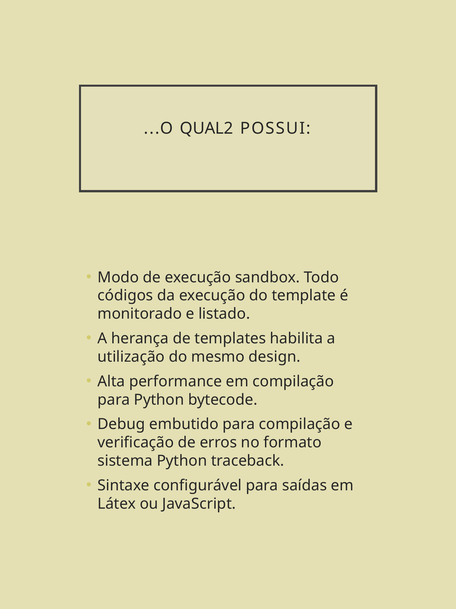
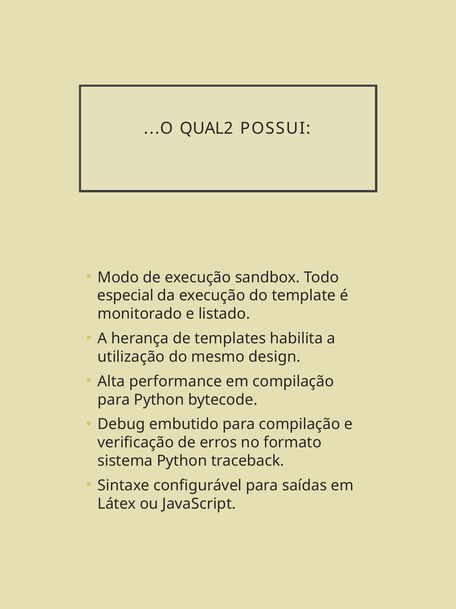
códigos: códigos -> especial (125, 295)
